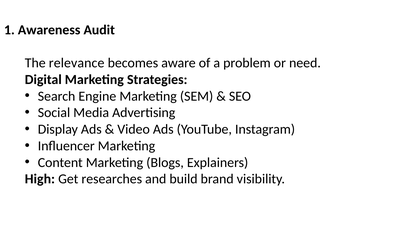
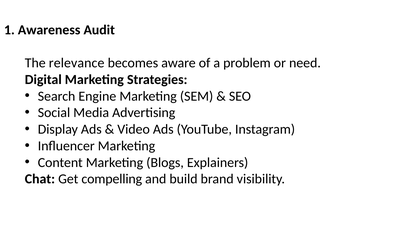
High: High -> Chat (40, 179)
researches: researches -> compelling (112, 179)
